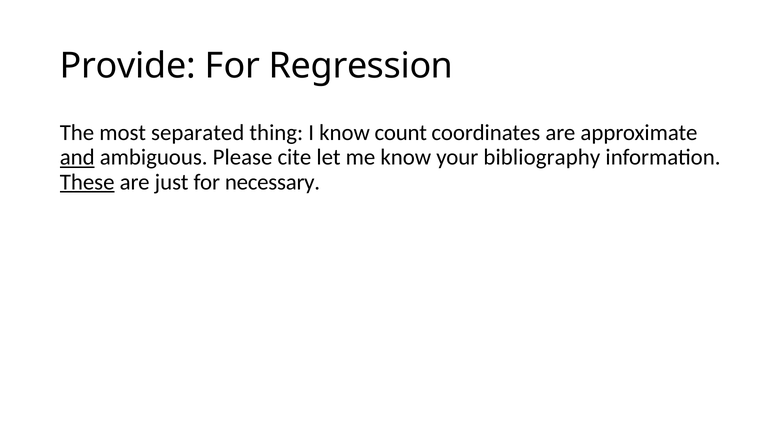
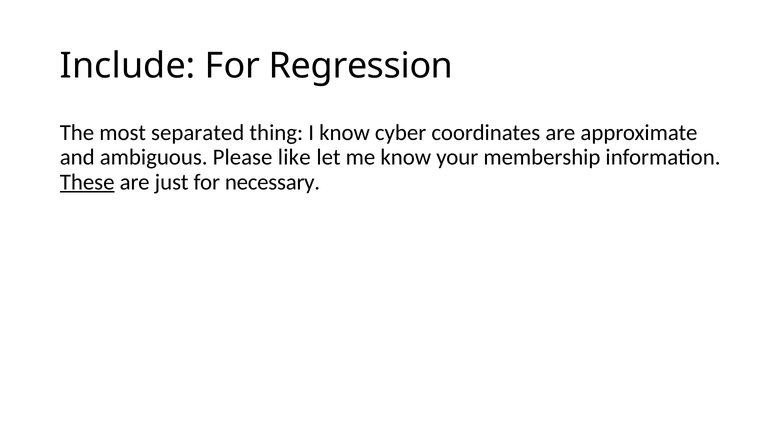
Provide: Provide -> Include (128, 66)
count: count -> cyber (401, 133)
and underline: present -> none (77, 157)
cite: cite -> like (294, 157)
bibliography: bibliography -> membership (542, 157)
